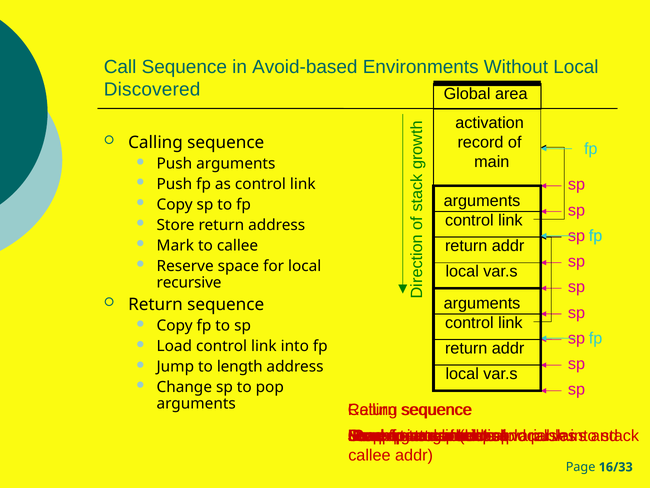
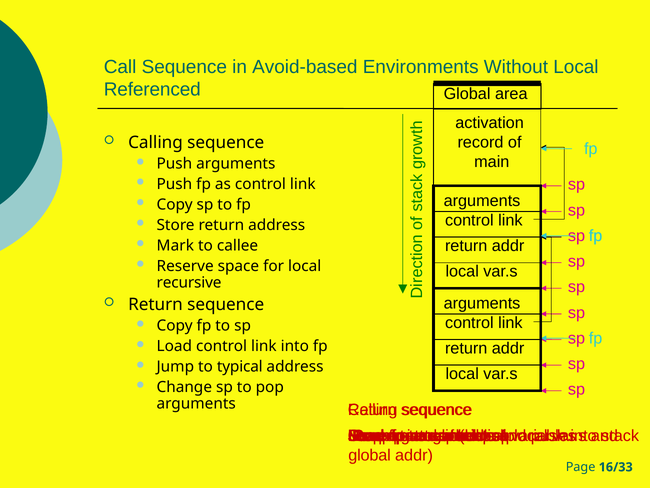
Discovered: Discovered -> Referenced (152, 89)
length: length -> typical (240, 366)
callee: callee -> global (370, 455)
